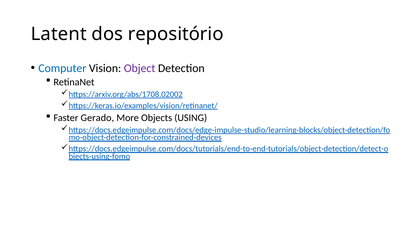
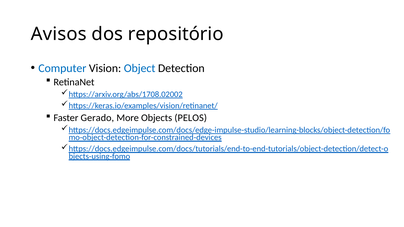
Latent: Latent -> Avisos (59, 34)
Object colour: purple -> blue (140, 68)
USING: USING -> PELOS (191, 118)
